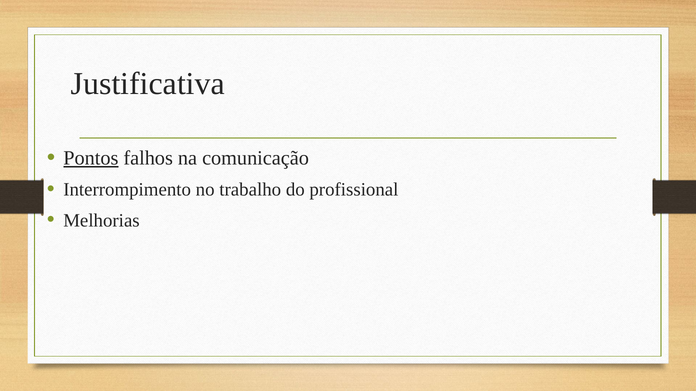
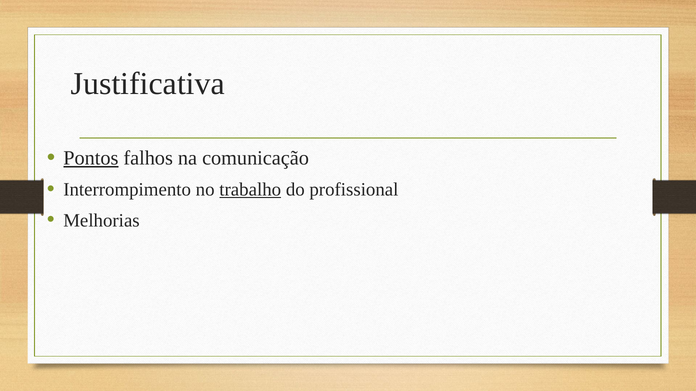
trabalho underline: none -> present (250, 190)
